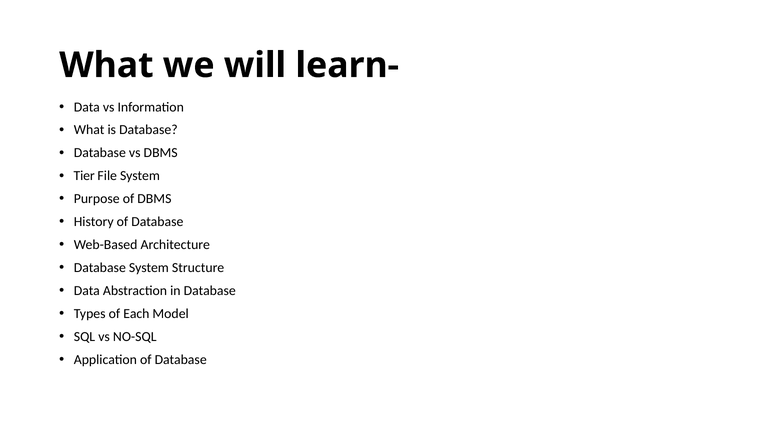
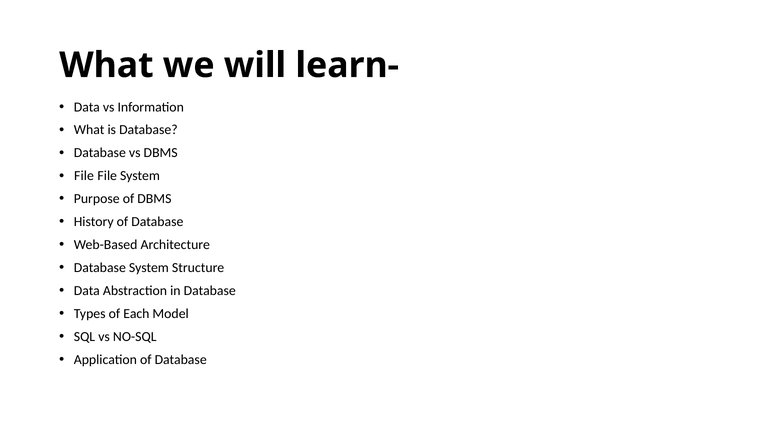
Tier: Tier -> File (84, 176)
